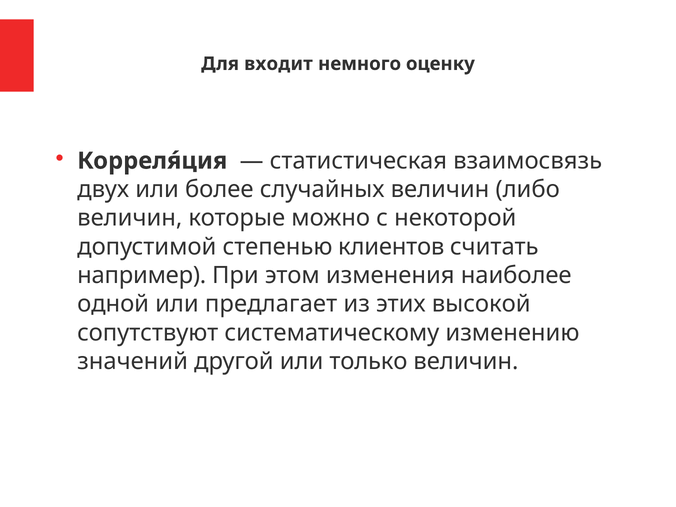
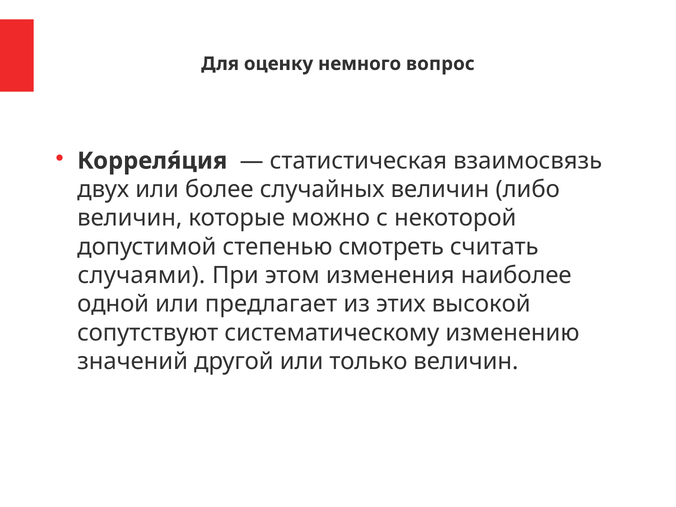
входит: входит -> оценку (279, 64)
оценку: оценку -> вопрос (440, 64)
клиентов: клиентов -> смотреть (391, 247)
например: например -> случаями (141, 275)
